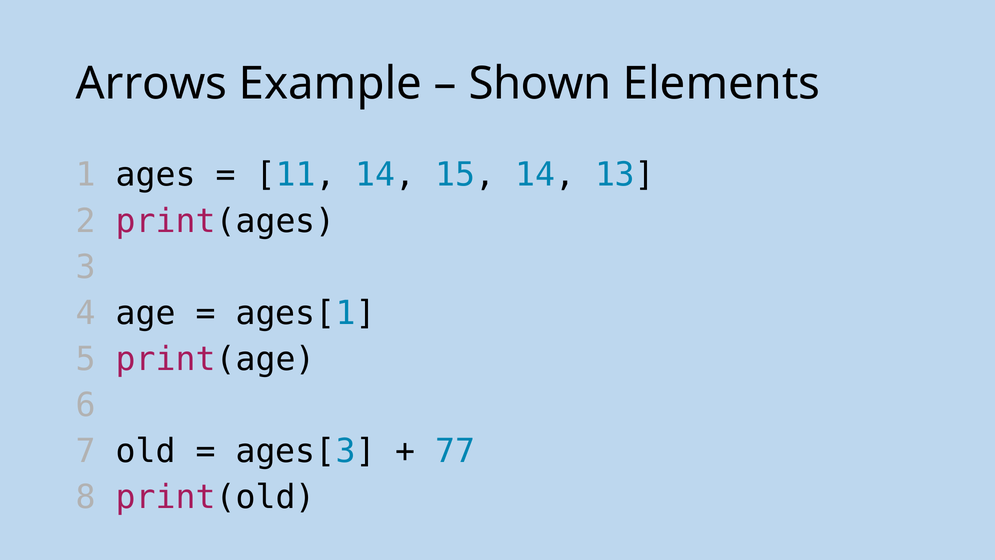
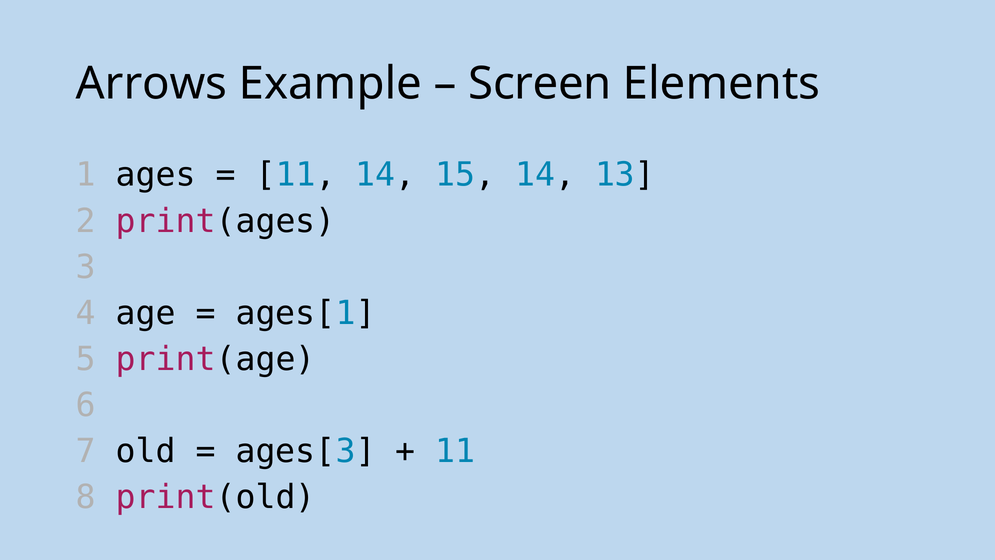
Shown: Shown -> Screen (540, 84)
77: 77 -> 11 (455, 451)
